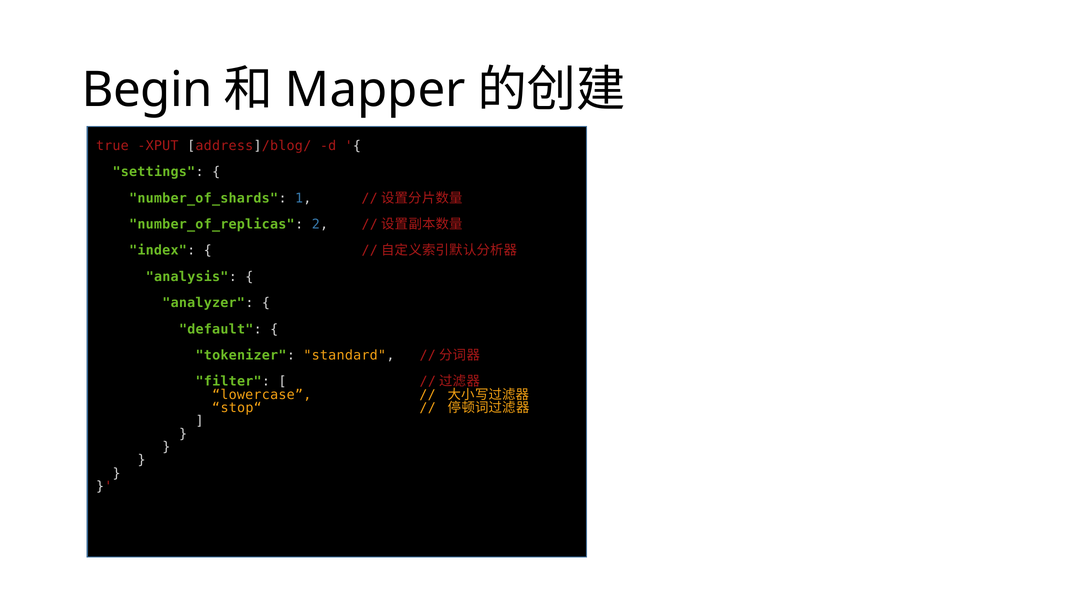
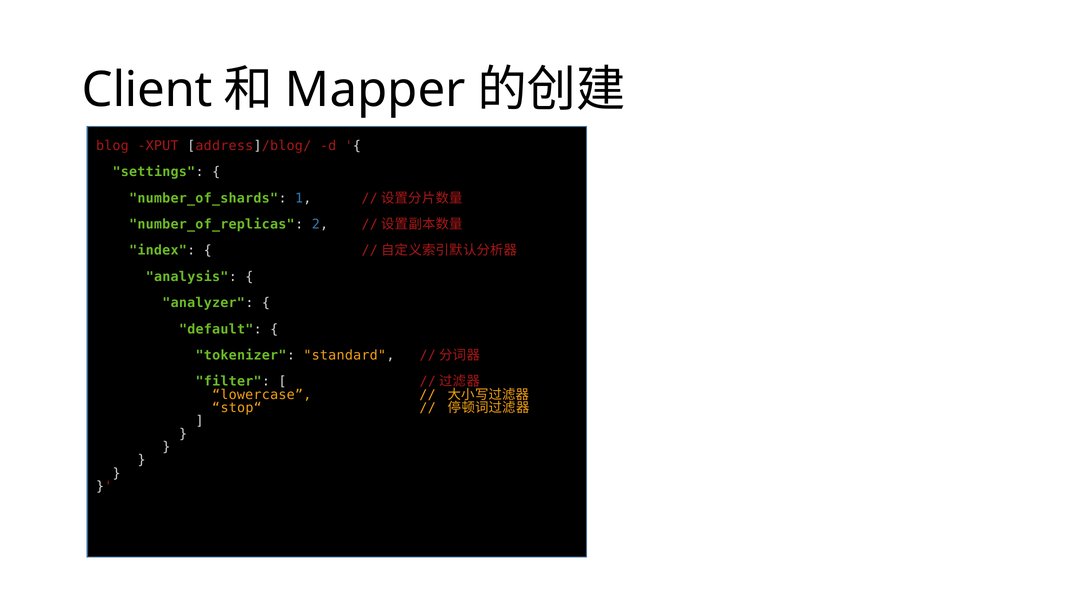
Begin: Begin -> Client (147, 90)
true: true -> blog (112, 146)
